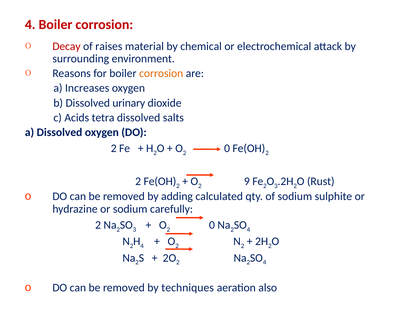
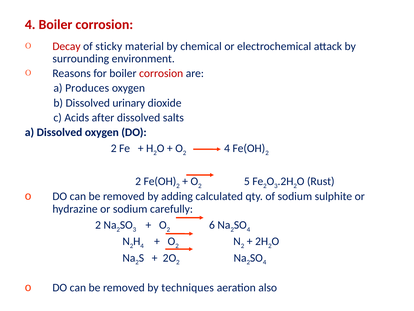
raises: raises -> sticky (109, 46)
corrosion colour: orange -> red (161, 73)
Increases: Increases -> Produces (87, 88)
tetra: tetra -> after (103, 117)
0: 0 -> 4 (227, 148)
9: 9 -> 5 (247, 181)
0: 0 -> 6 (212, 225)
